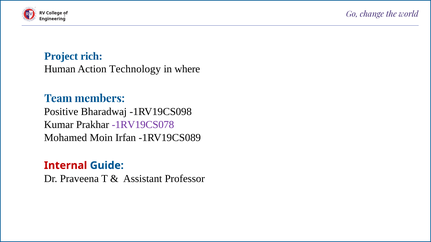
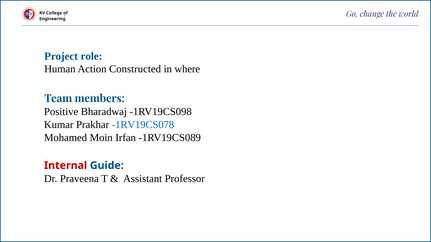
rich: rich -> role (91, 56)
Technology: Technology -> Constructed (135, 69)
-1RV19CS078 colour: purple -> blue (143, 125)
